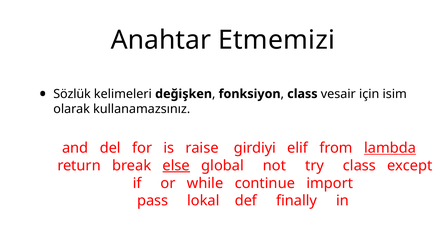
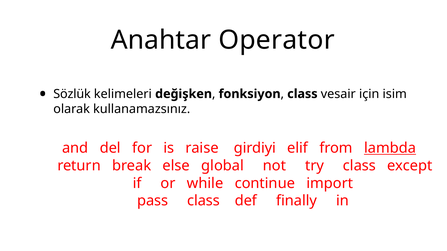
Etmemizi: Etmemizi -> Operator (277, 40)
else underline: present -> none (176, 166)
pass lokal: lokal -> class (203, 201)
